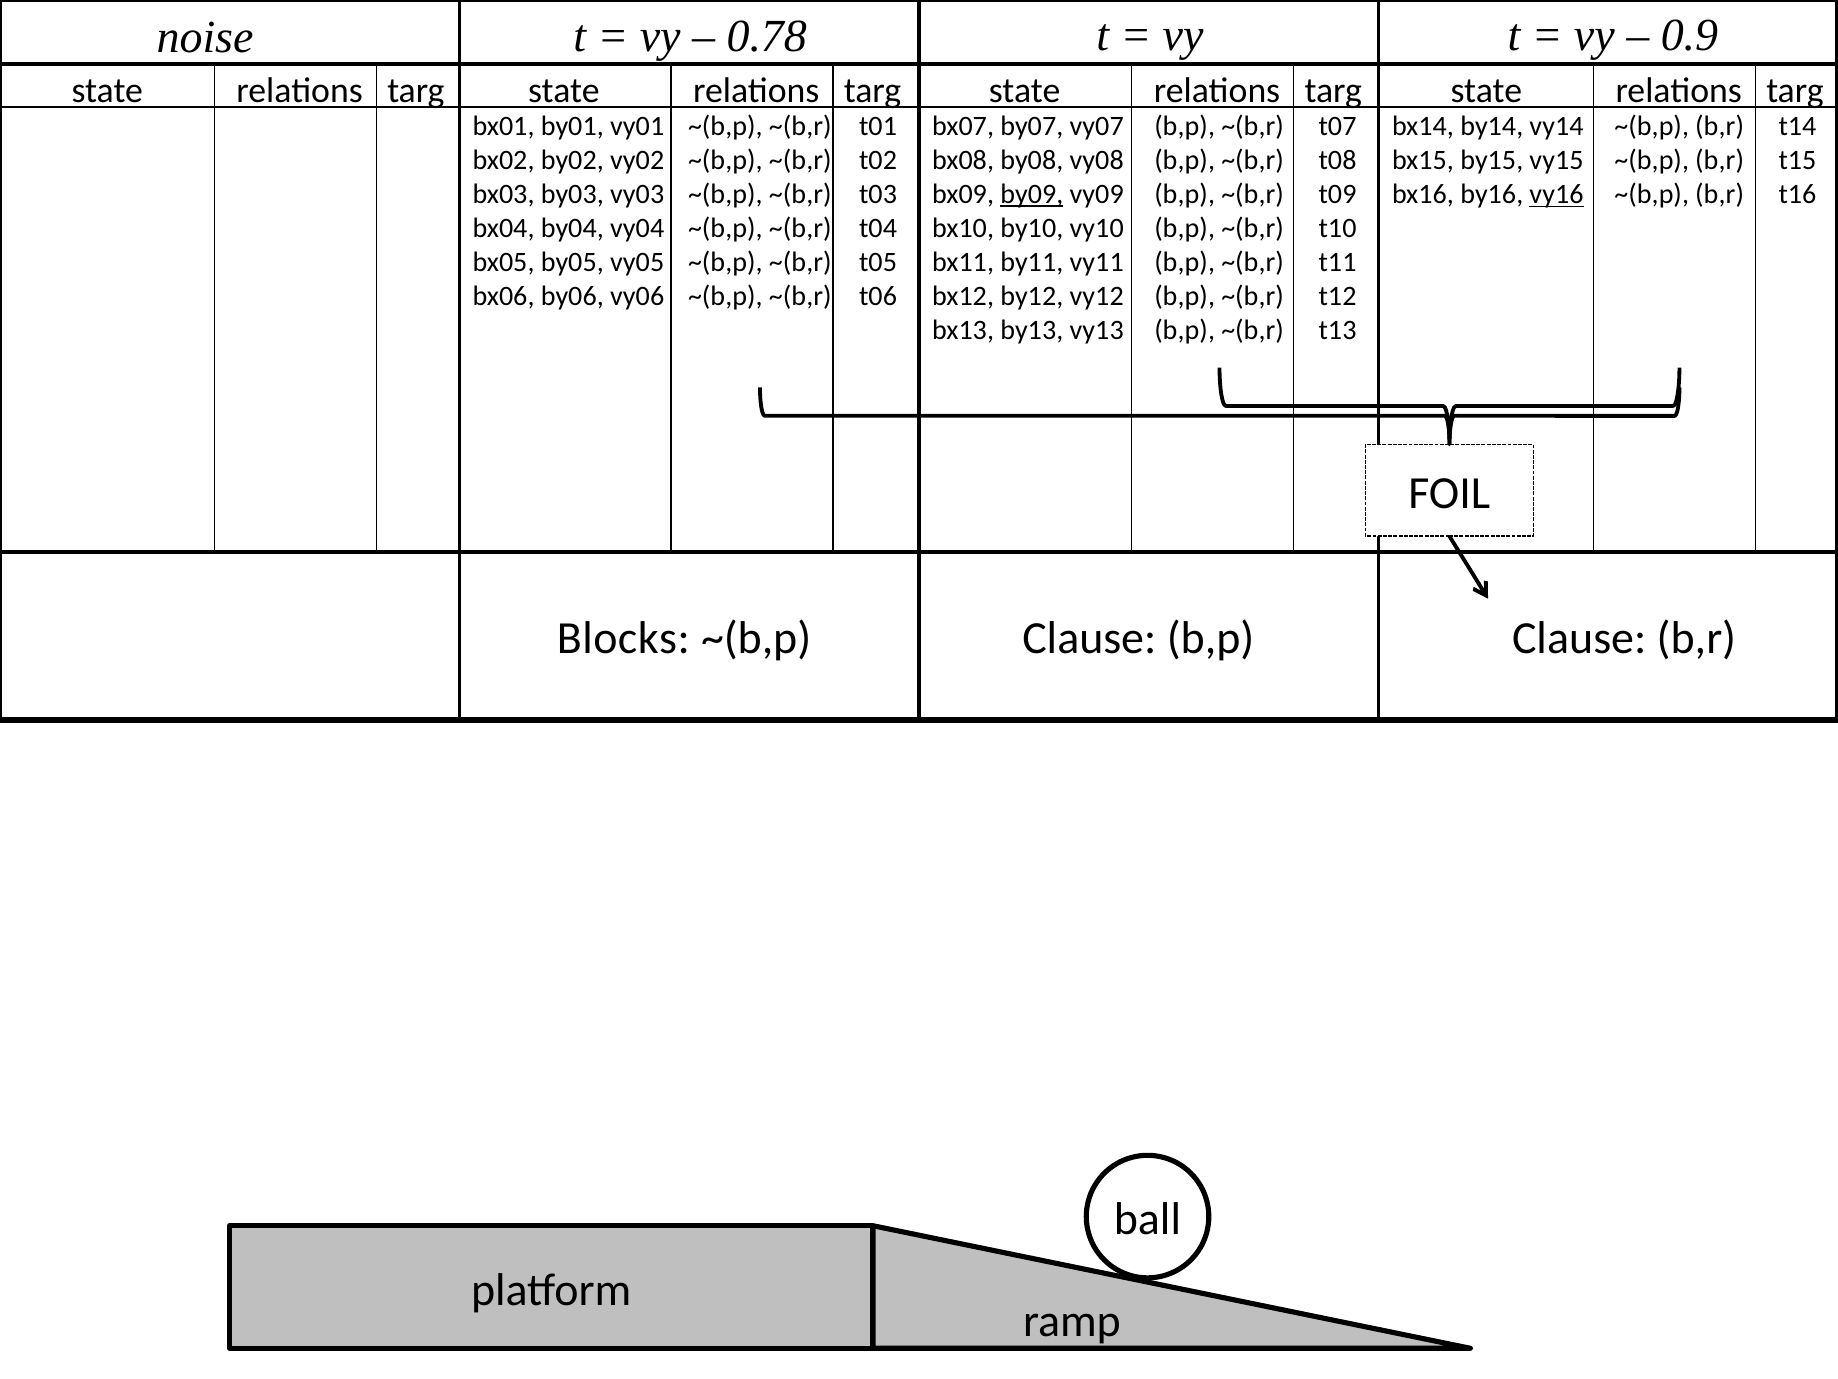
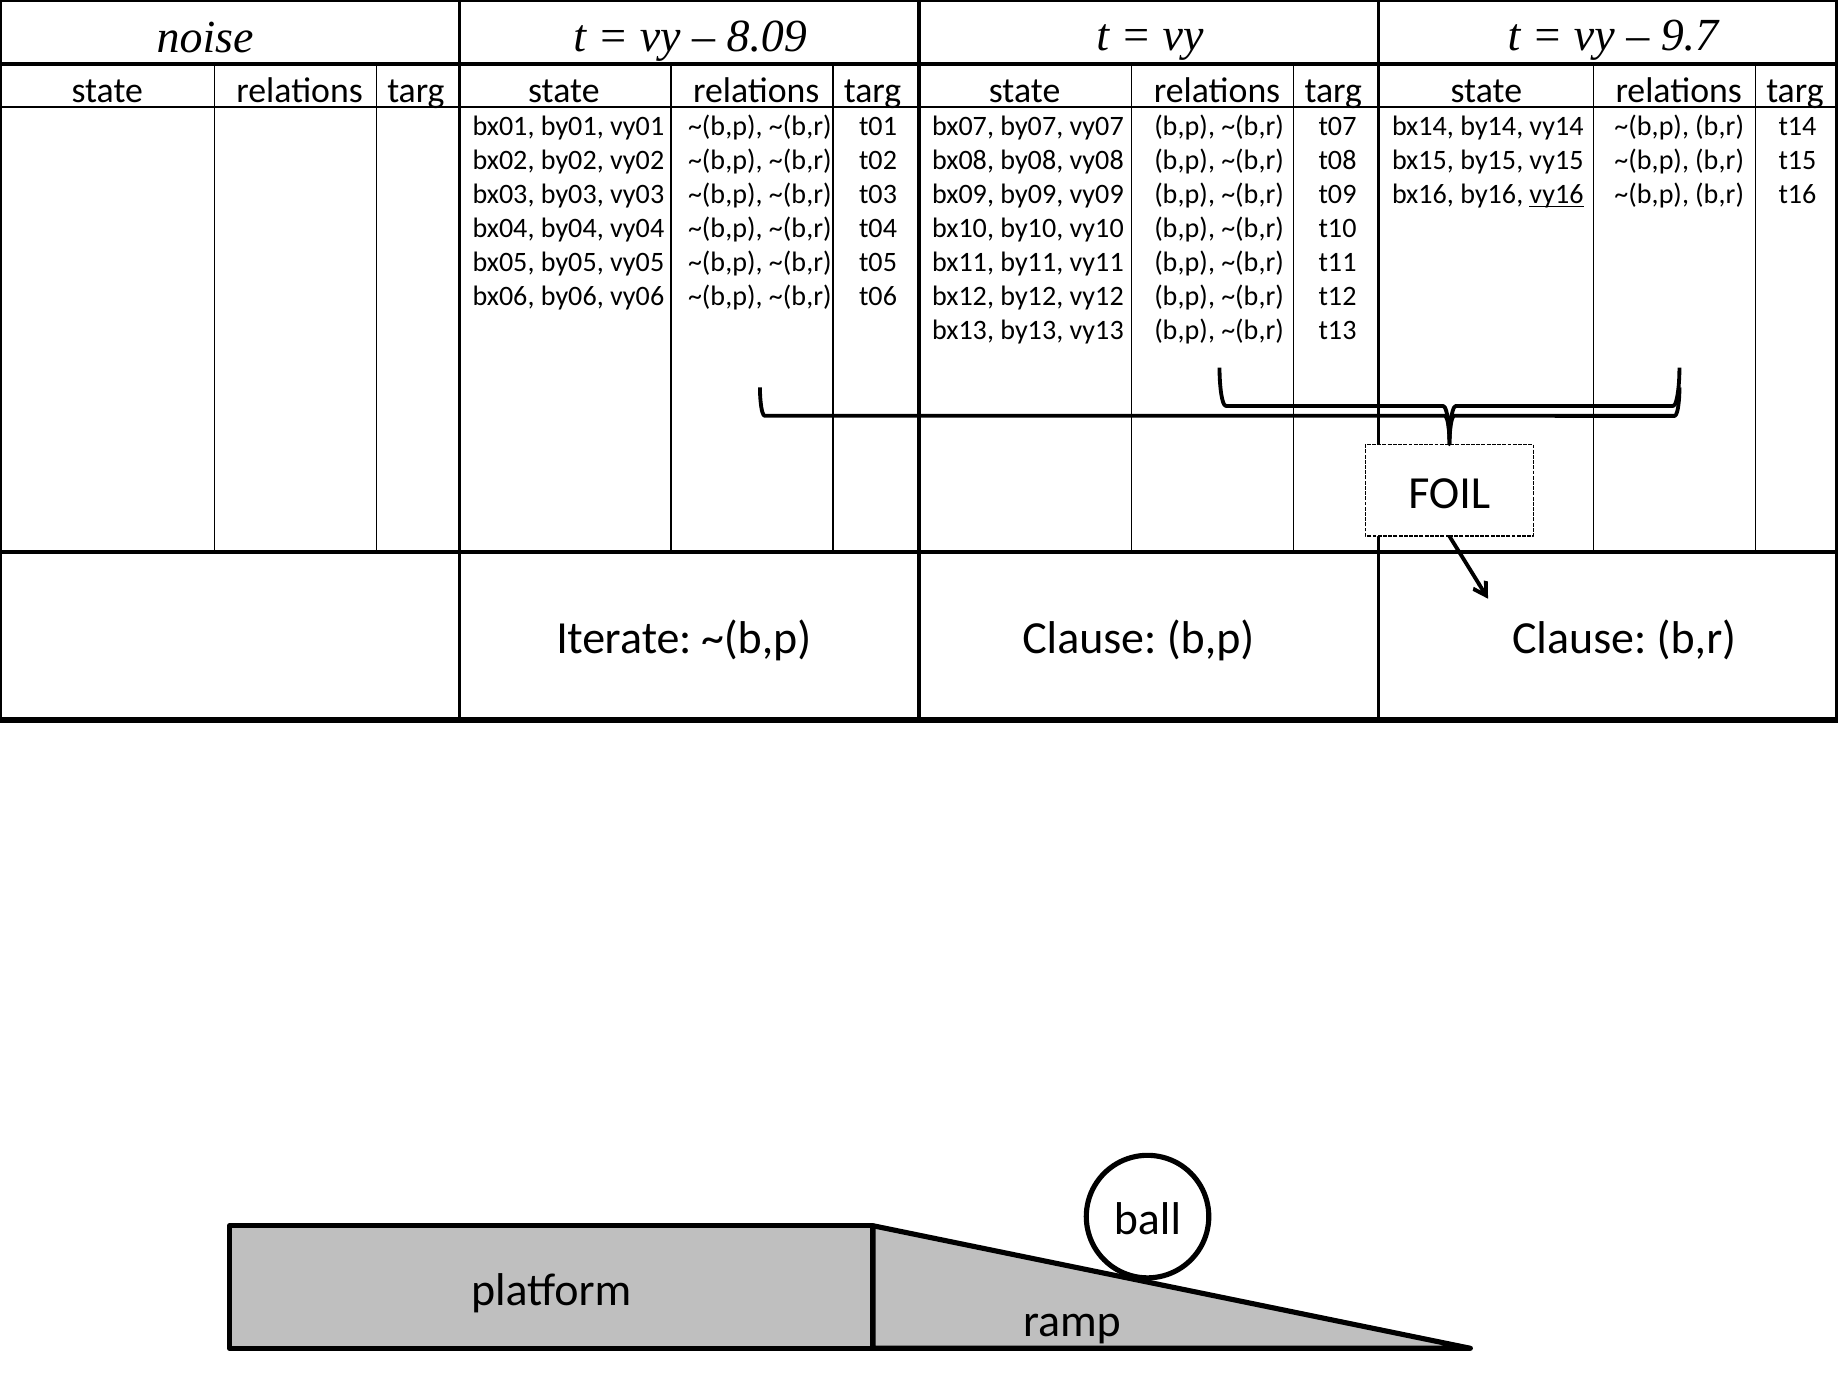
0.9: 0.9 -> 9.7 (1689, 35)
0.78: 0.78 -> 8.09 (767, 36)
by09 underline: present -> none (1032, 194)
Blocks: Blocks -> Iterate (624, 638)
